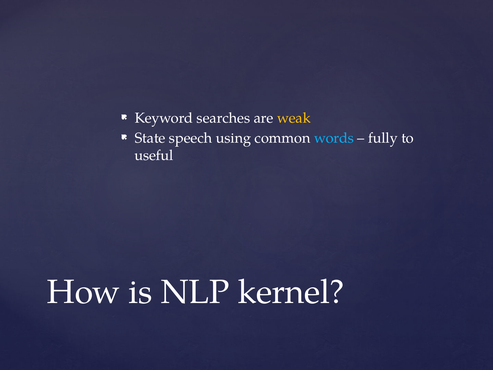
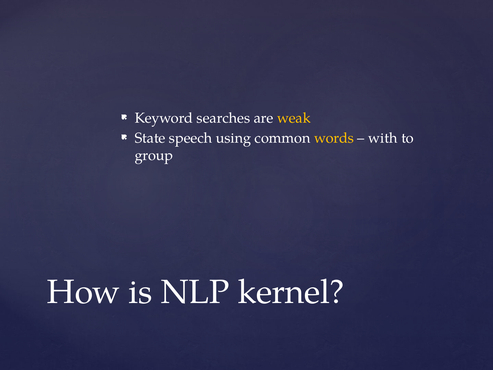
words colour: light blue -> yellow (334, 138)
fully: fully -> with (383, 138)
useful: useful -> group (154, 155)
